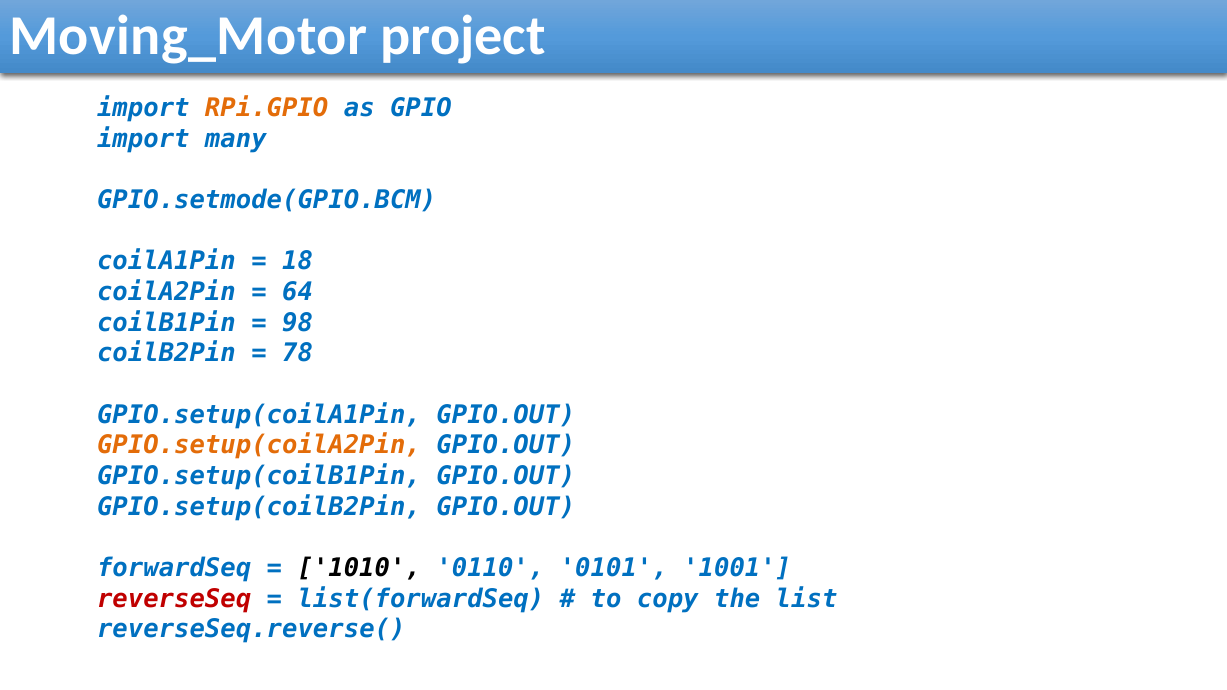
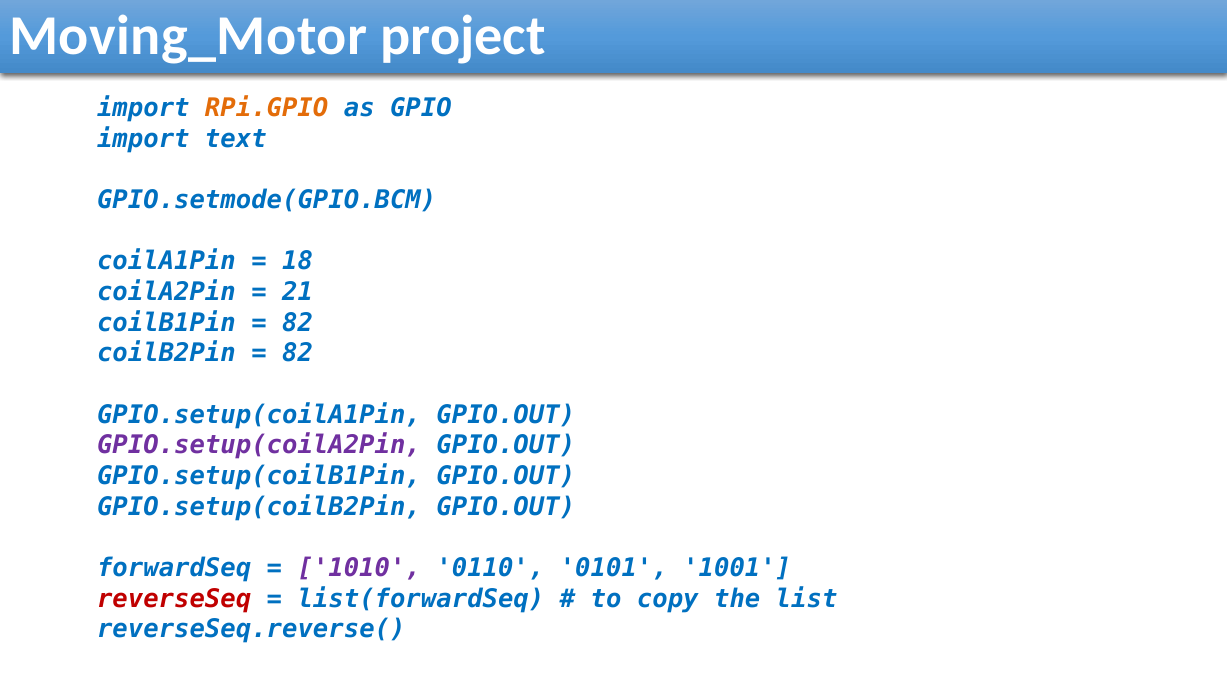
many: many -> text (236, 139)
64: 64 -> 21 (298, 292)
98: 98 -> 82 (298, 323)
78: 78 -> 82 (298, 353)
GPIO.setup(coilA2Pin colour: orange -> purple (259, 446)
1010 colour: black -> purple (359, 568)
